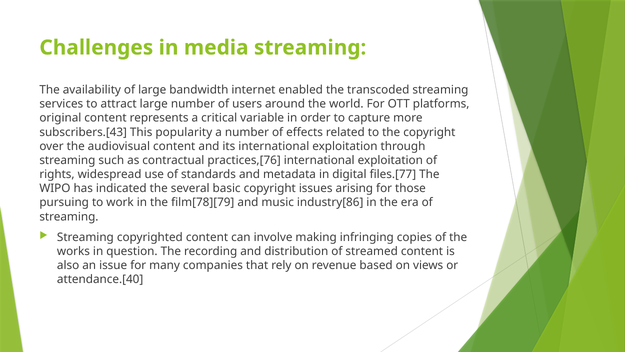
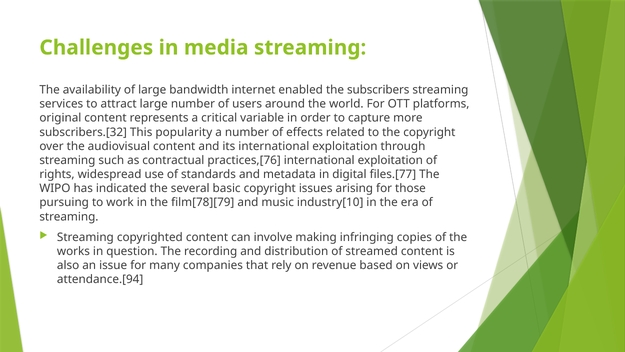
transcoded: transcoded -> subscribers (378, 90)
subscribers.[43: subscribers.[43 -> subscribers.[32 (83, 132)
industry[86: industry[86 -> industry[10 (330, 202)
attendance.[40: attendance.[40 -> attendance.[94 (100, 279)
